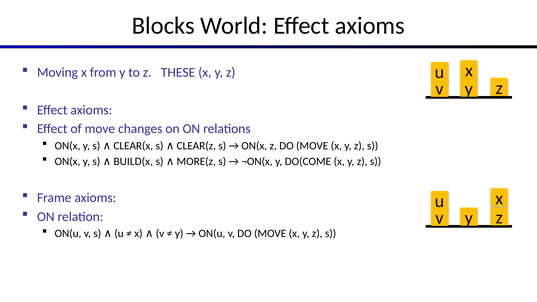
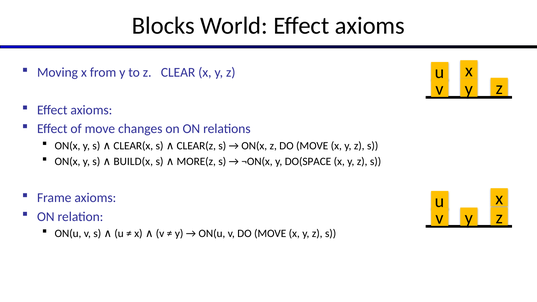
THESE: THESE -> CLEAR (178, 73)
DO(COME: DO(COME -> DO(SPACE (308, 161)
